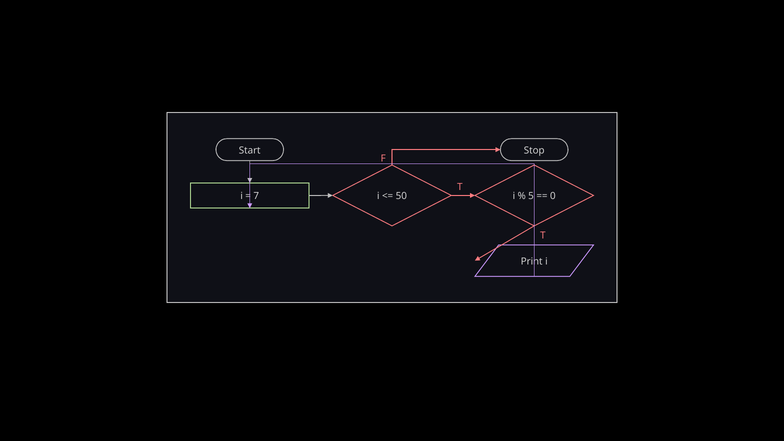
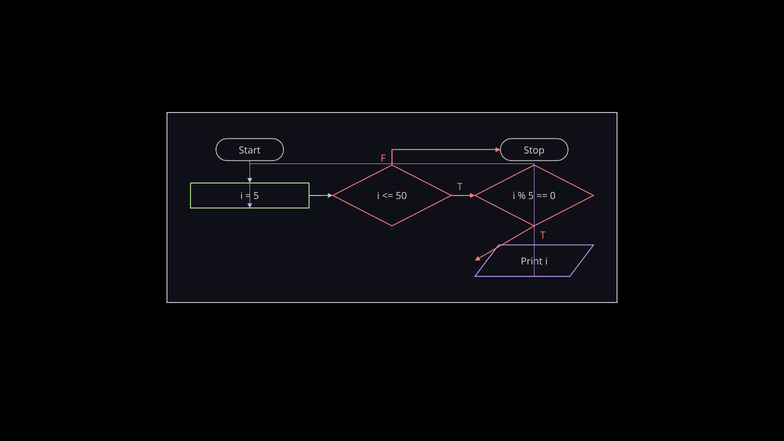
7: 7 -> 5 (256, 196)
